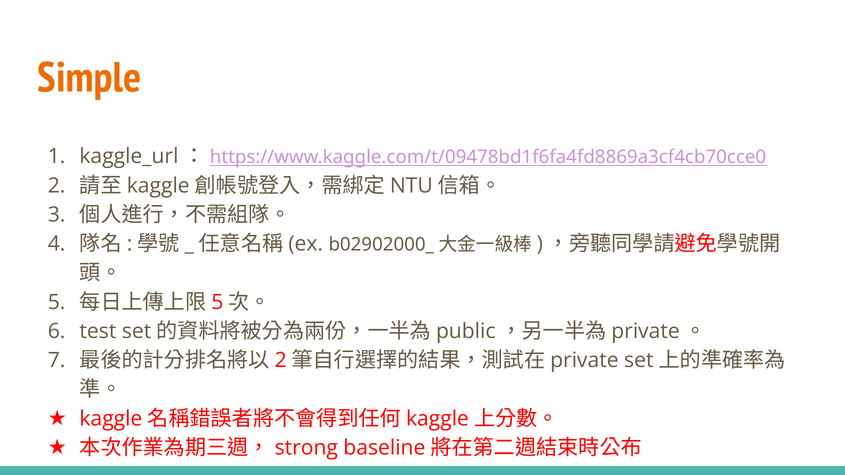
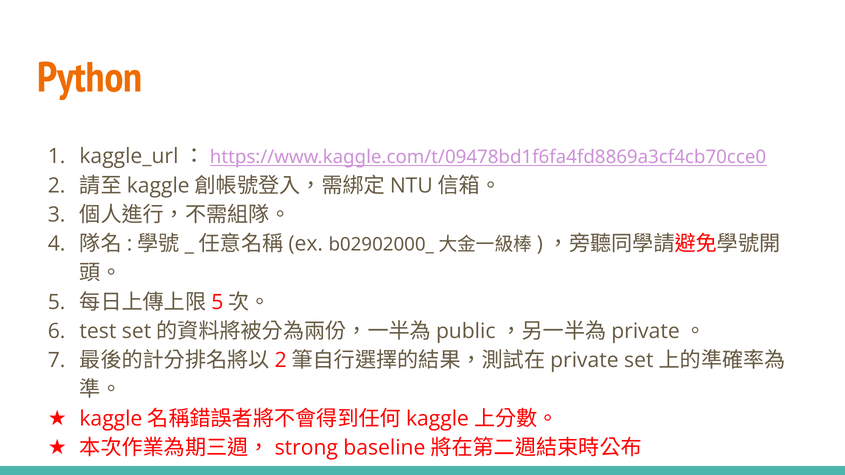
Simple: Simple -> Python (90, 78)
